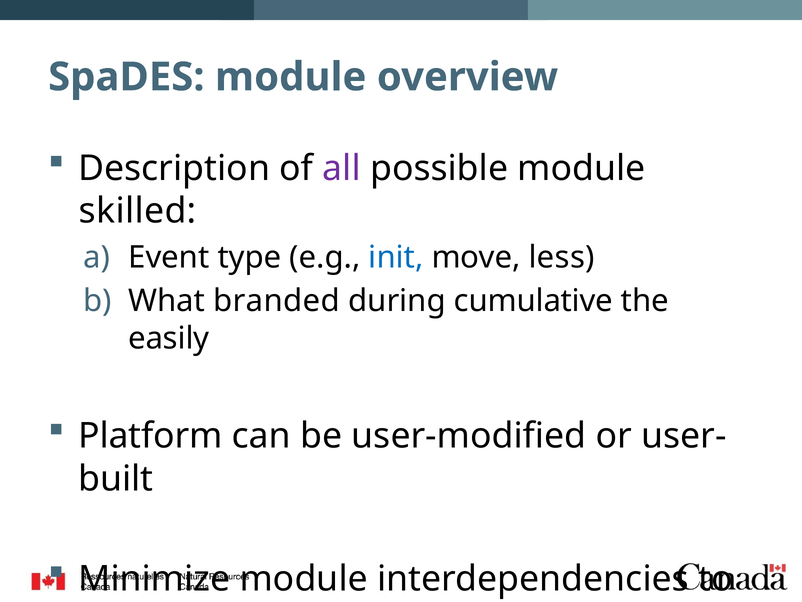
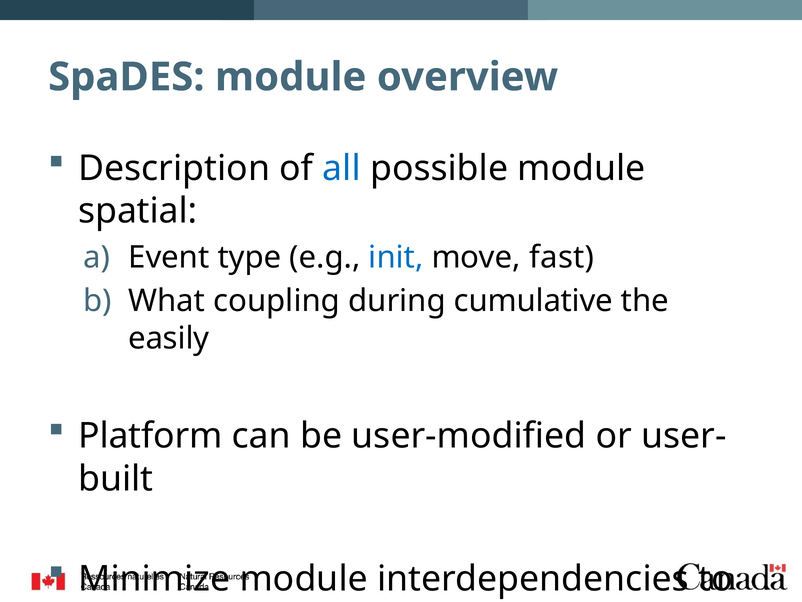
all colour: purple -> blue (342, 168)
skilled: skilled -> spatial (138, 211)
less: less -> fast (562, 257)
branded: branded -> coupling (277, 301)
